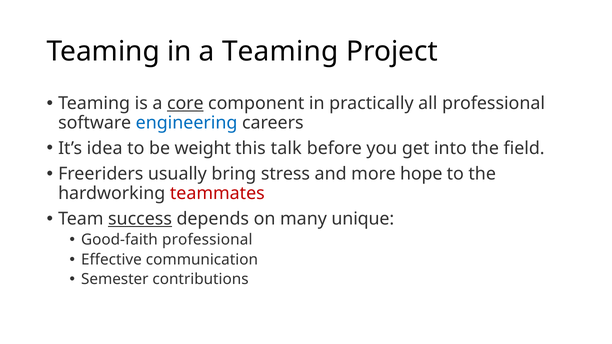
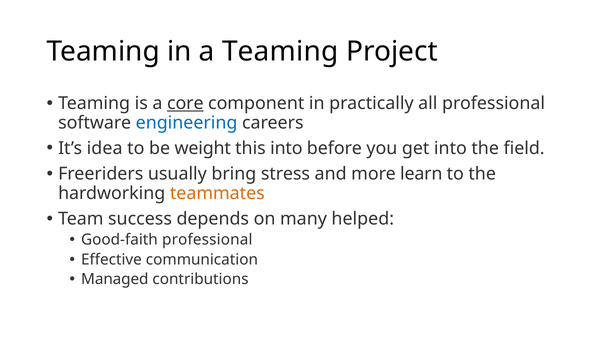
this talk: talk -> into (286, 148)
hope: hope -> learn (421, 174)
teammates colour: red -> orange (217, 193)
success underline: present -> none (140, 219)
unique: unique -> helped (363, 219)
Semester: Semester -> Managed (115, 280)
